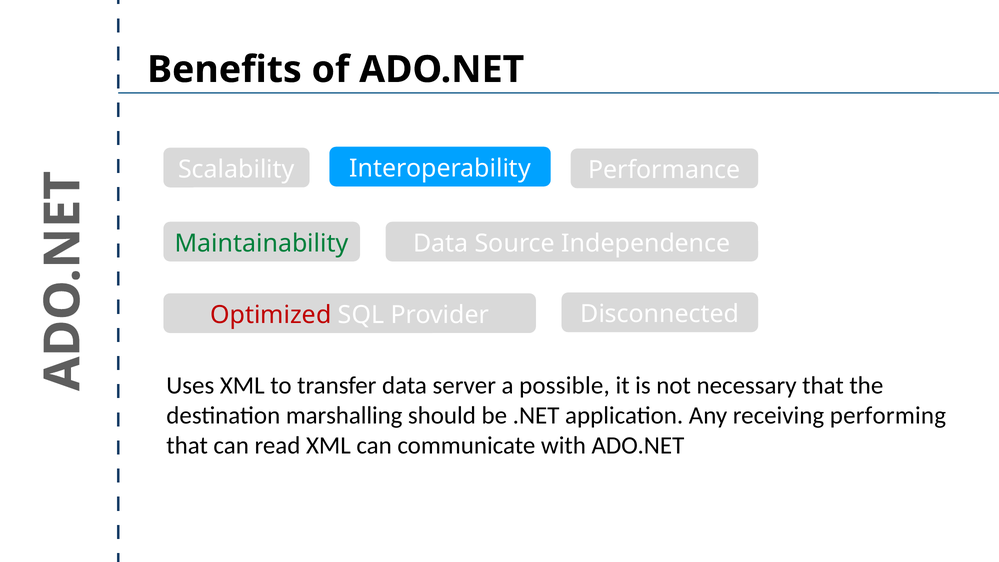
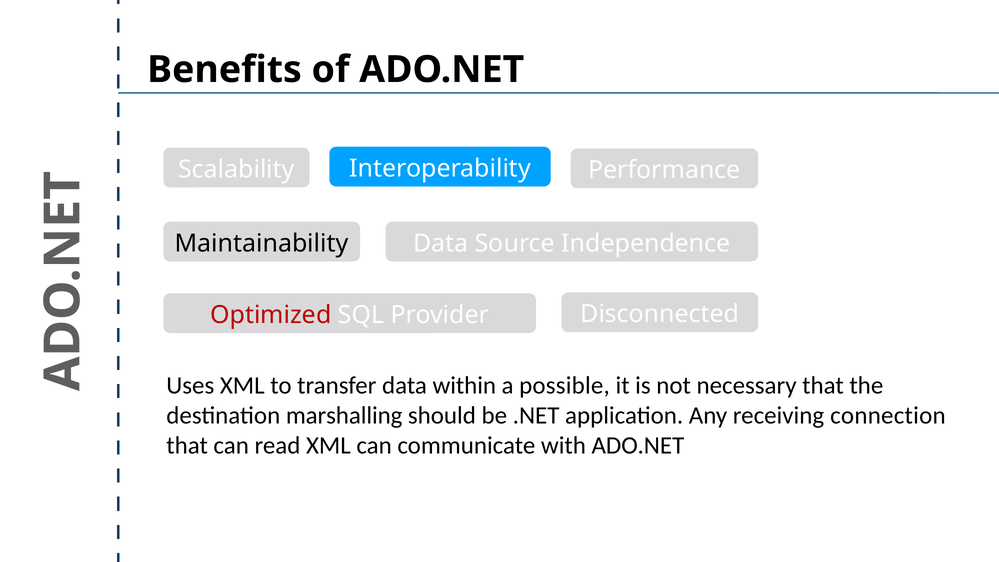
Maintainability colour: green -> black (262, 243)
server: server -> within (464, 385)
performing: performing -> connection (888, 415)
